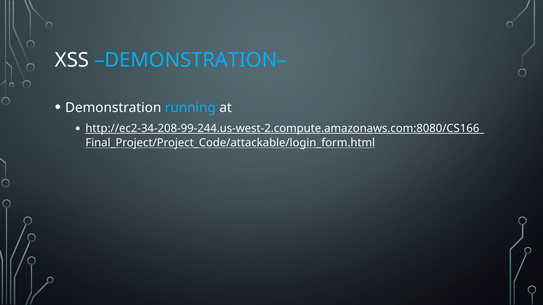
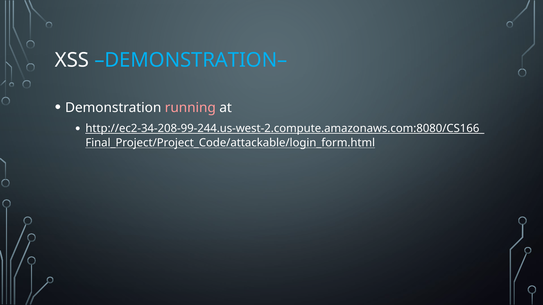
running colour: light blue -> pink (190, 108)
